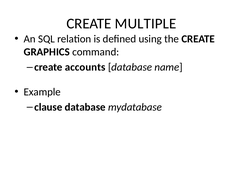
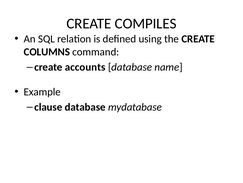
MULTIPLE: MULTIPLE -> COMPILES (146, 24)
GRAPHICS: GRAPHICS -> COLUMNS (47, 52)
